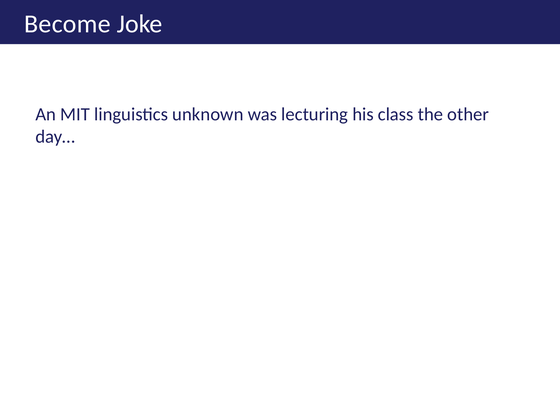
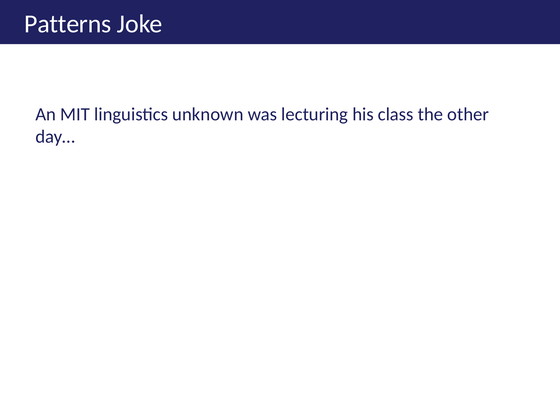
Become: Become -> Patterns (68, 24)
